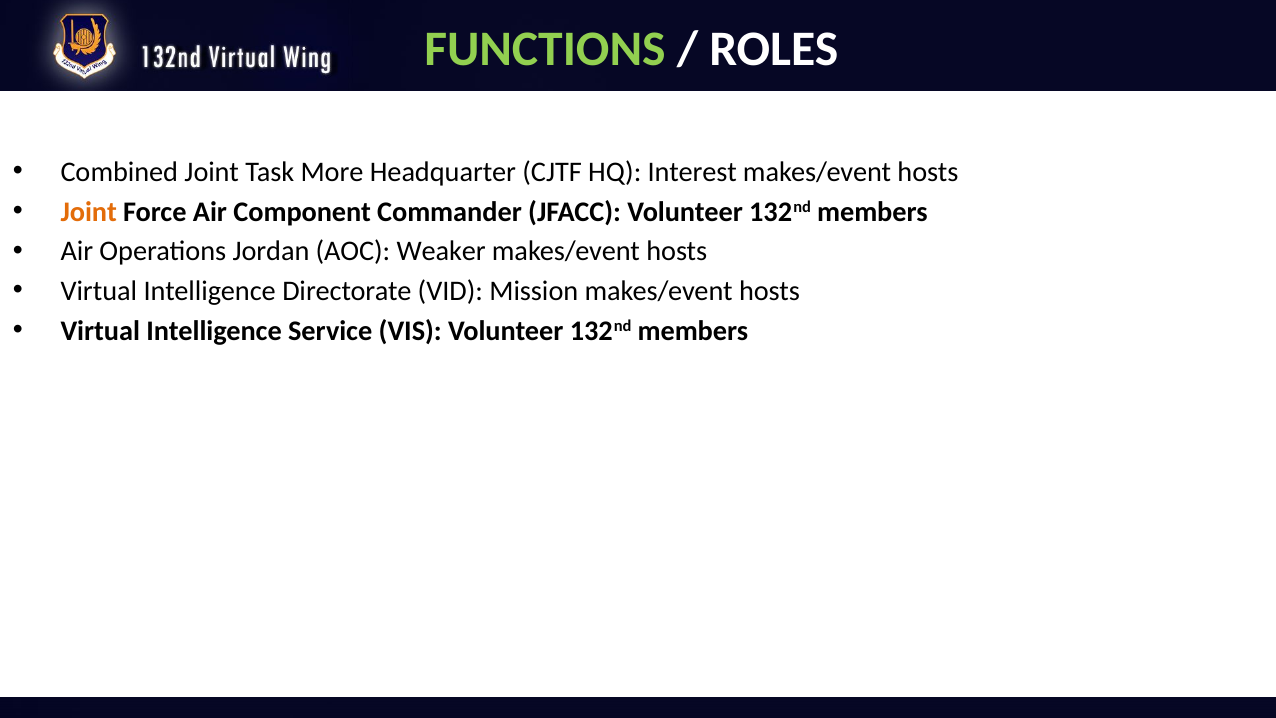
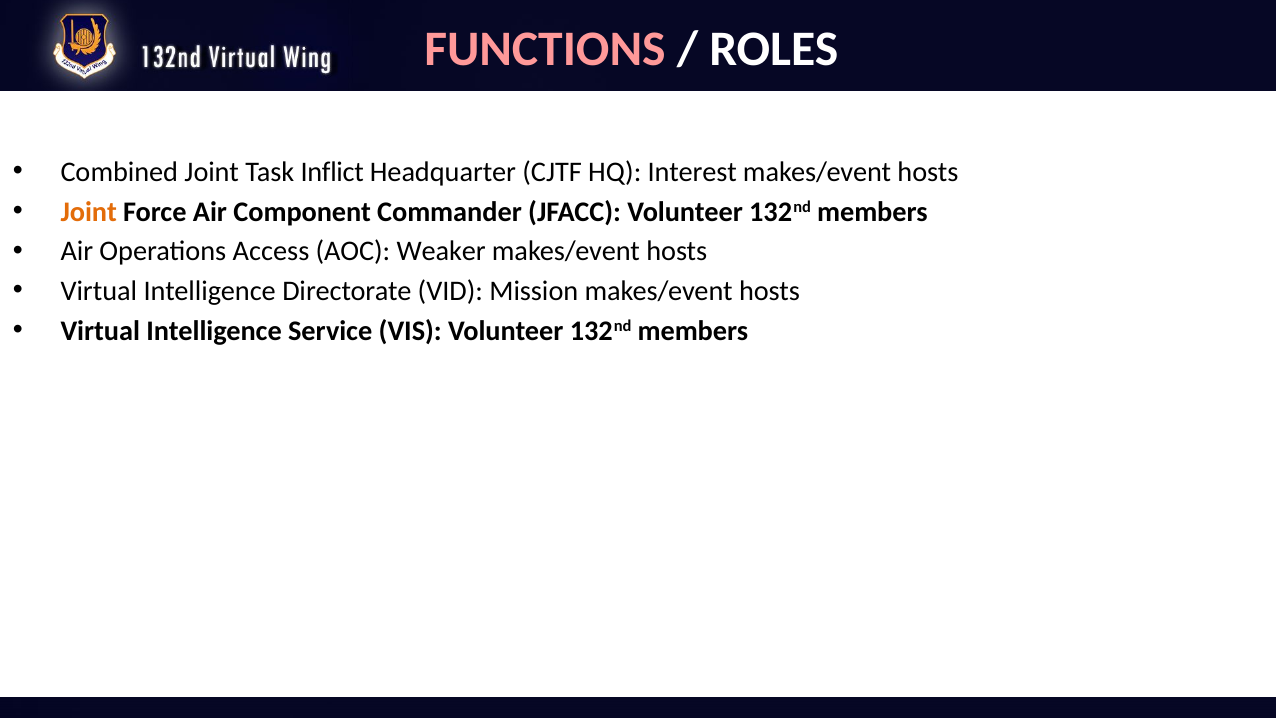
FUNCTIONS colour: light green -> pink (545, 49)
More: More -> Inflict (332, 172)
Jordan: Jordan -> Access (271, 251)
